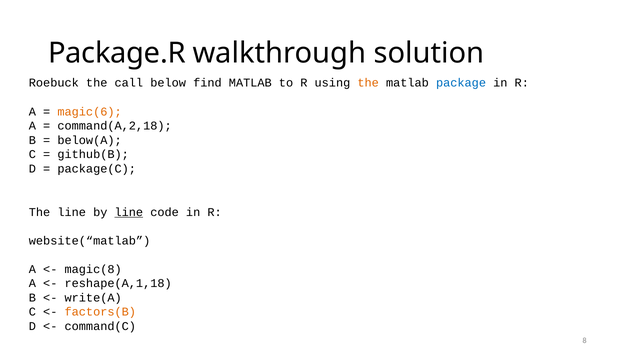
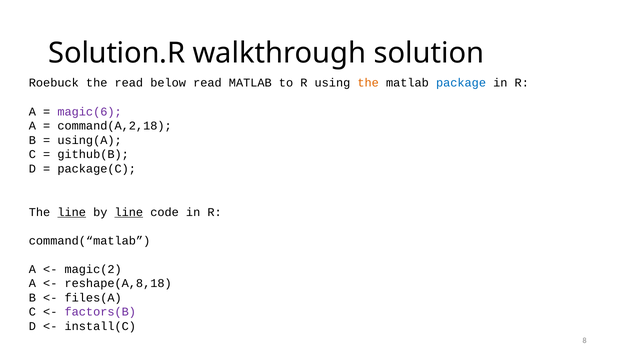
Package.R: Package.R -> Solution.R (117, 53)
the call: call -> read (129, 83)
below find: find -> read (207, 83)
magic(6 colour: orange -> purple (90, 112)
below(A: below(A -> using(A (90, 140)
line underline: none -> present (72, 212)
website(“matlab: website(“matlab -> command(“matlab (90, 241)
magic(8: magic(8 -> magic(2 (93, 269)
reshape(A,1,18: reshape(A,1,18 -> reshape(A,8,18 (118, 284)
write(A: write(A -> files(A (93, 298)
factors(B colour: orange -> purple (100, 312)
command(C: command(C -> install(C (100, 327)
